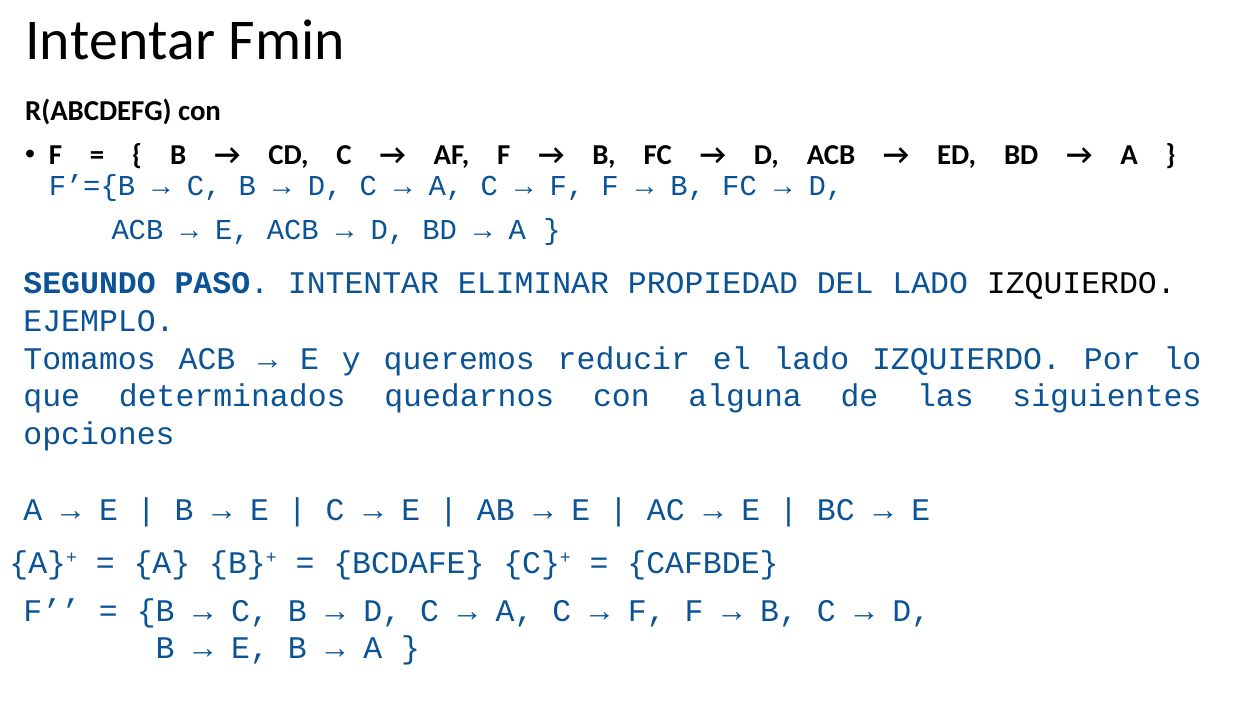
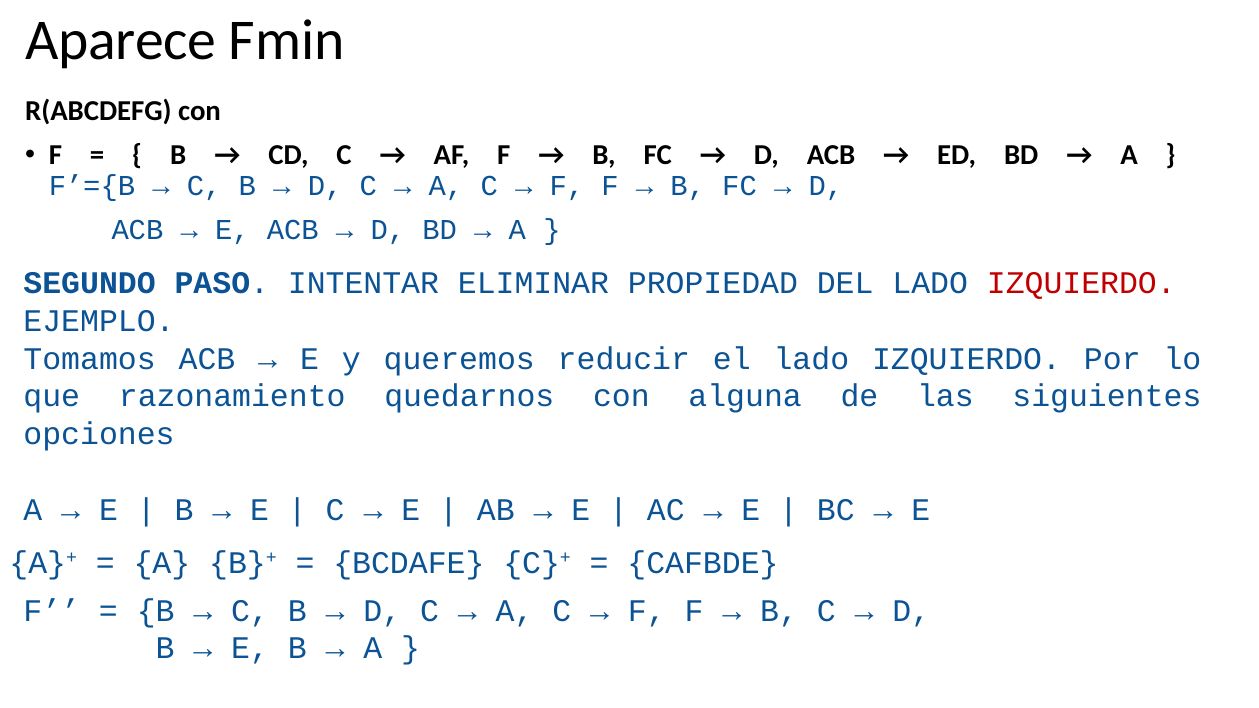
Intentar: Intentar -> Aparece (121, 40)
IZQUIERDO colour: black -> red (1081, 283)
determinados: determinados -> razonamiento (232, 397)
